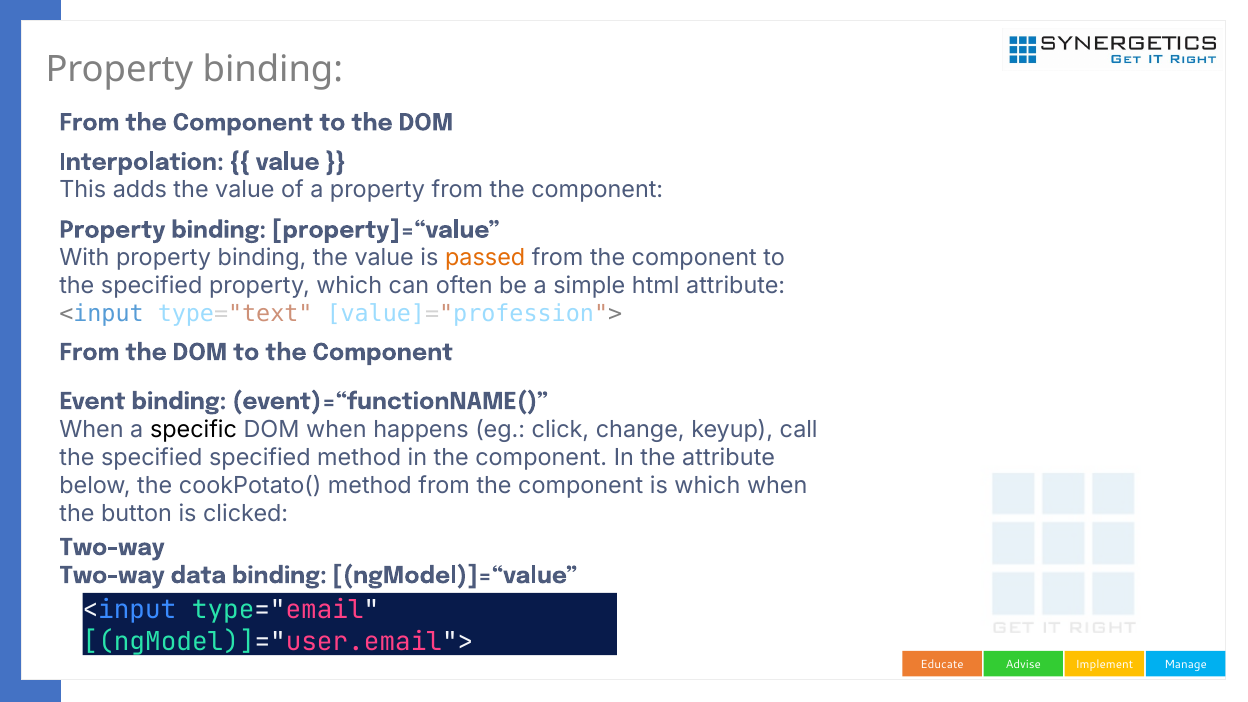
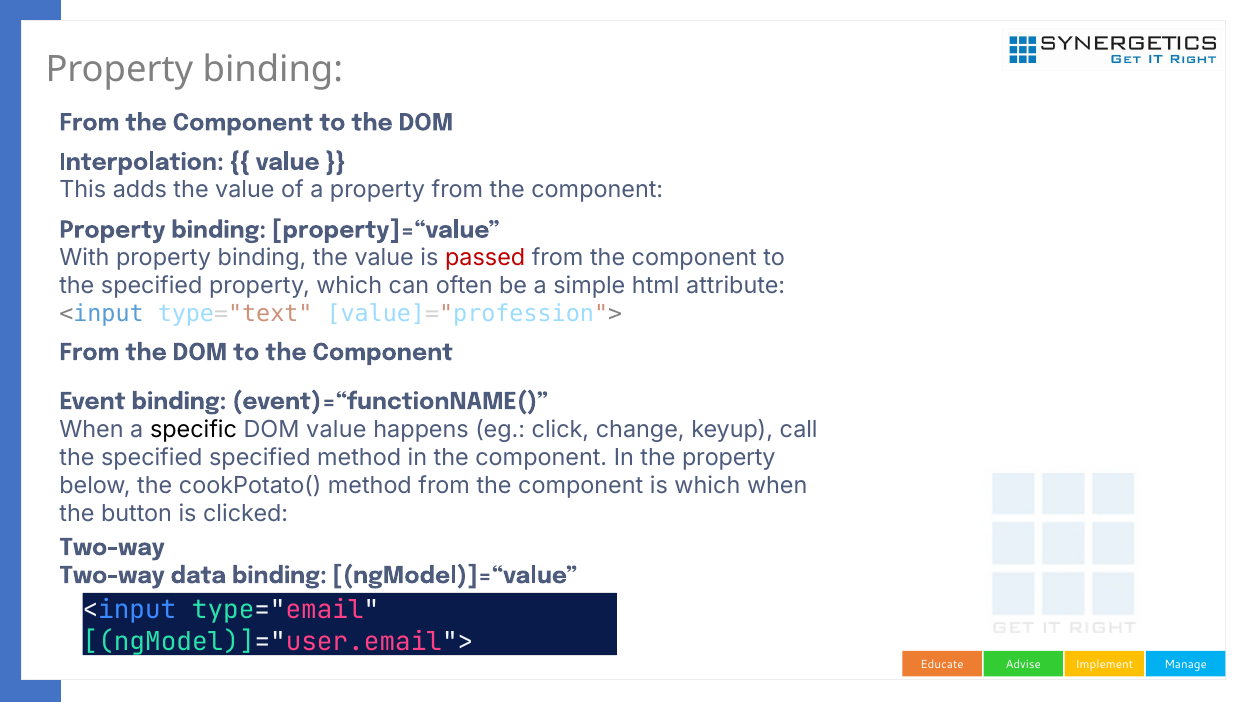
passed colour: orange -> red (485, 258)
DOM when: when -> value (336, 429)
the attribute: attribute -> property (729, 457)
